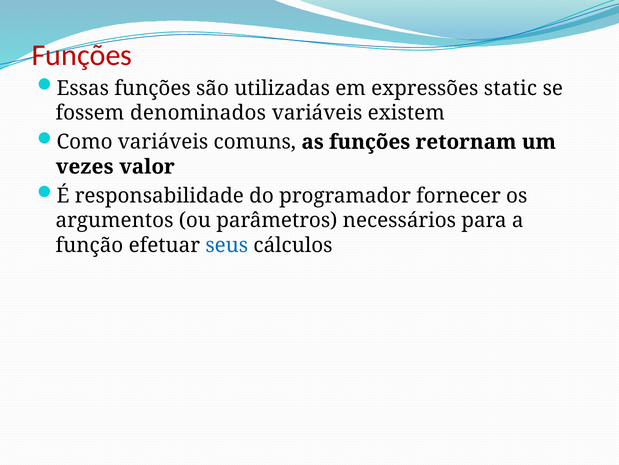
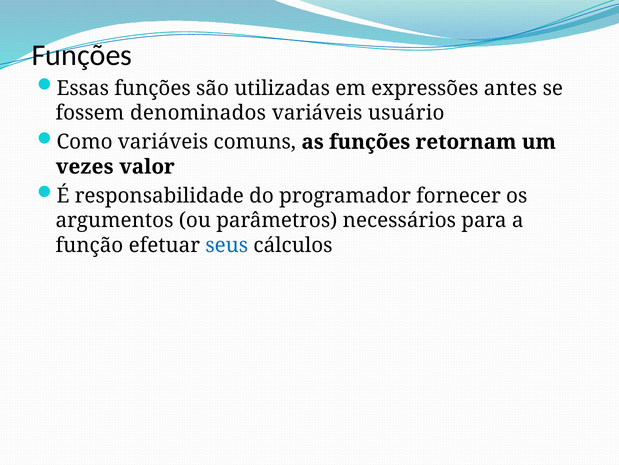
Funções colour: red -> black (82, 55)
static: static -> antes (510, 88)
existem: existem -> usuário (406, 113)
